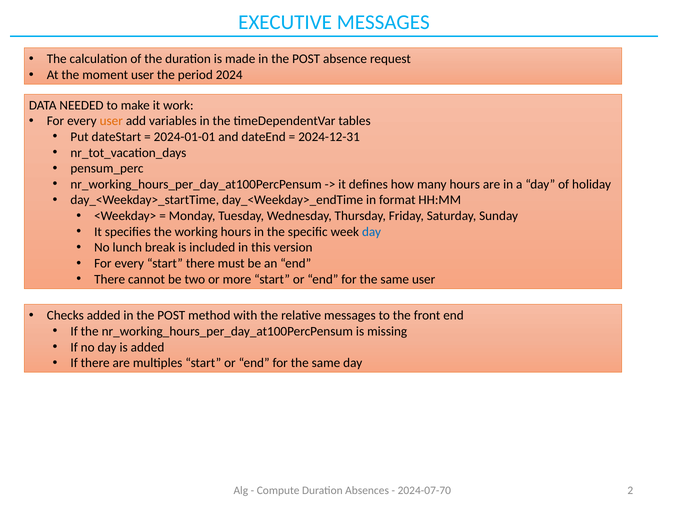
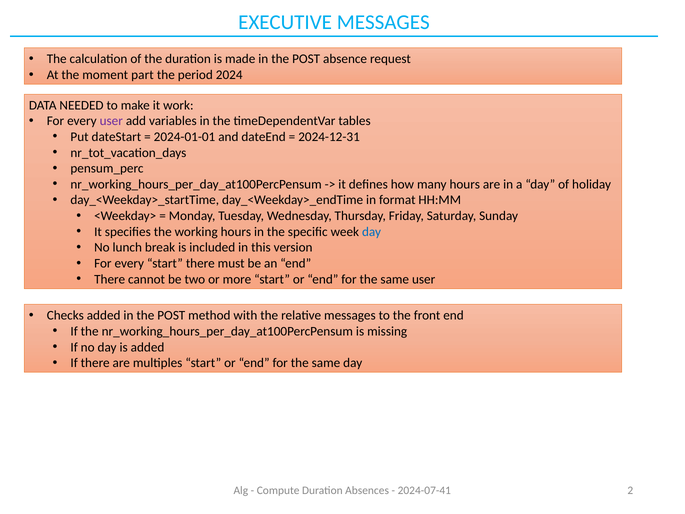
moment user: user -> part (142, 75)
user colour: orange -> purple (111, 121)
2024-07-70: 2024-07-70 -> 2024-07-41 (424, 491)
